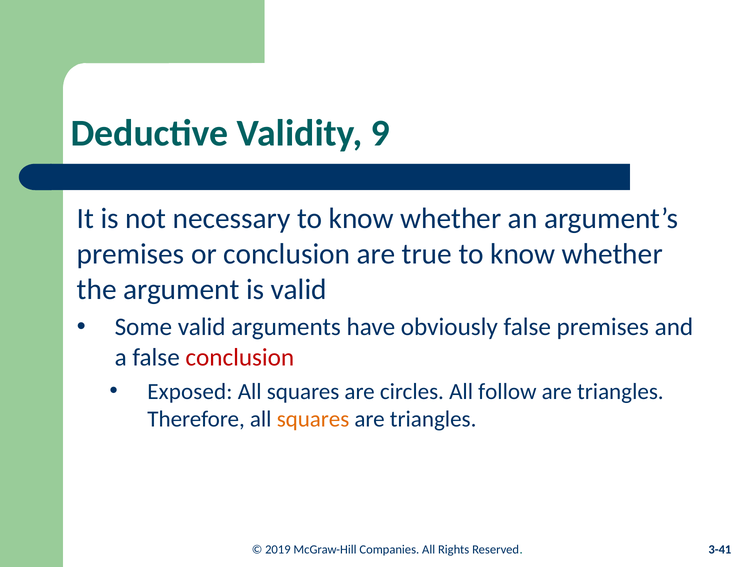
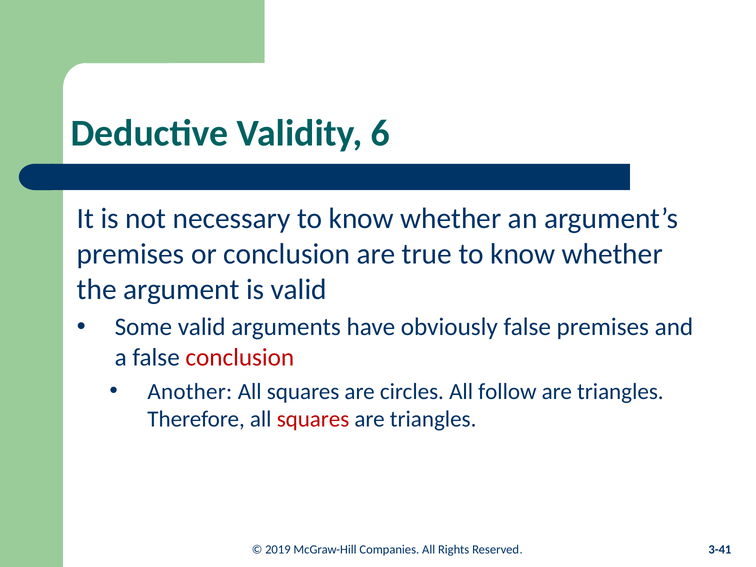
9: 9 -> 6 (380, 133)
Exposed: Exposed -> Another (190, 391)
squares colour: orange -> red (313, 419)
